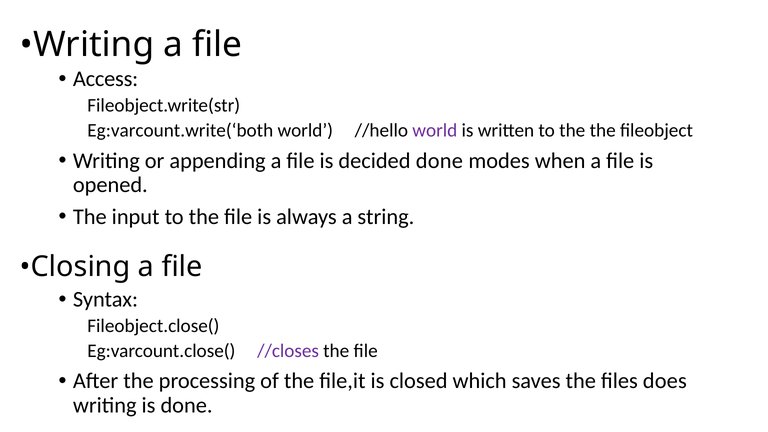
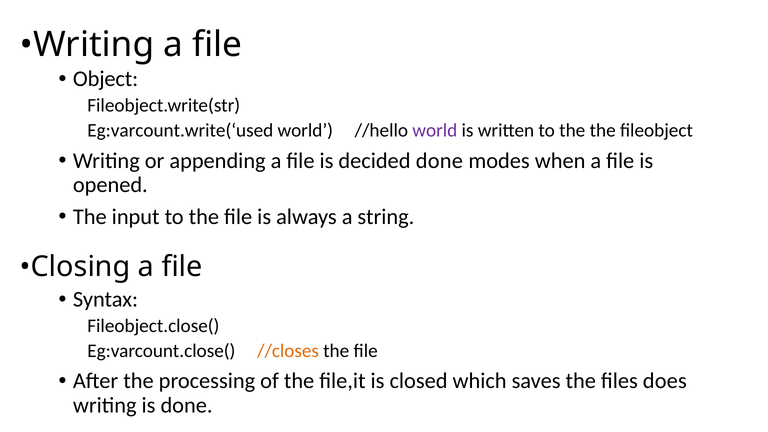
Access: Access -> Object (106, 79)
Eg:varcount.write(‘both: Eg:varcount.write(‘both -> Eg:varcount.write(‘used (180, 130)
//closes colour: purple -> orange (288, 351)
